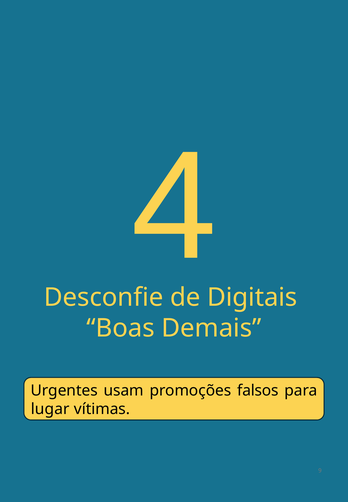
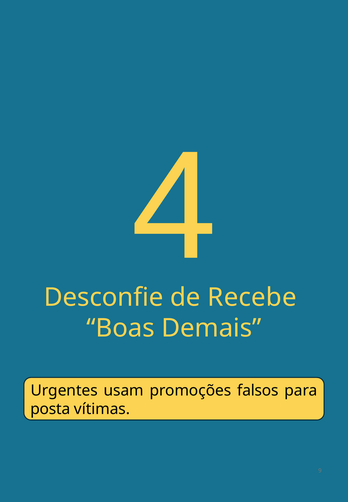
Digitais: Digitais -> Recebe (252, 298)
lugar: lugar -> posta (50, 410)
